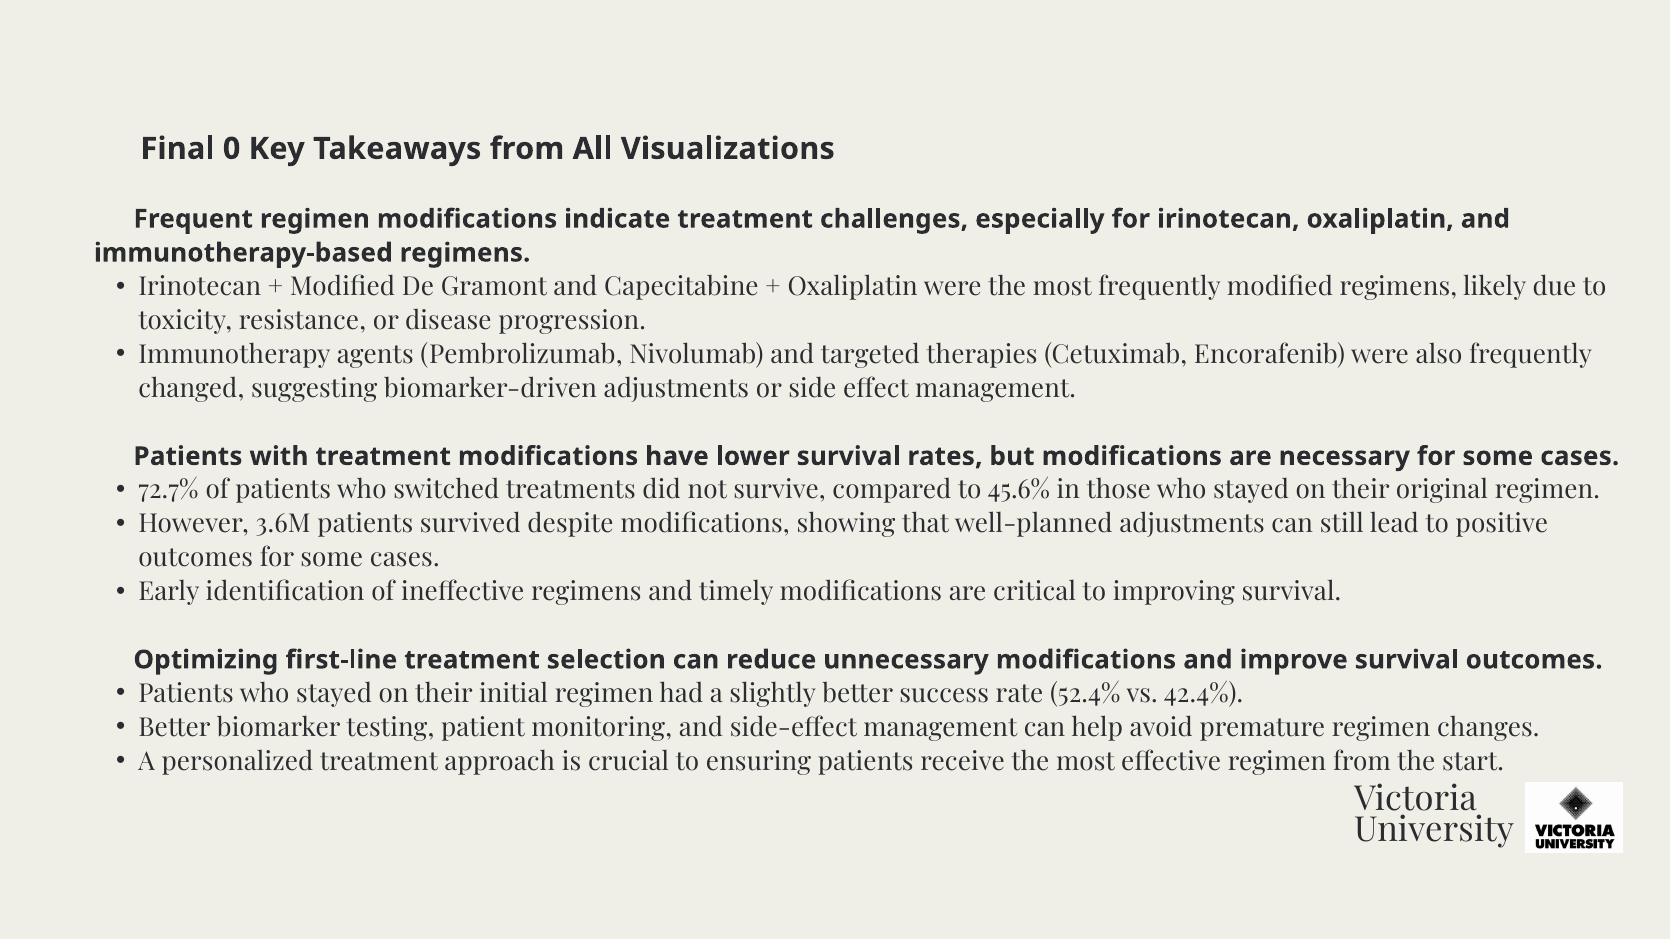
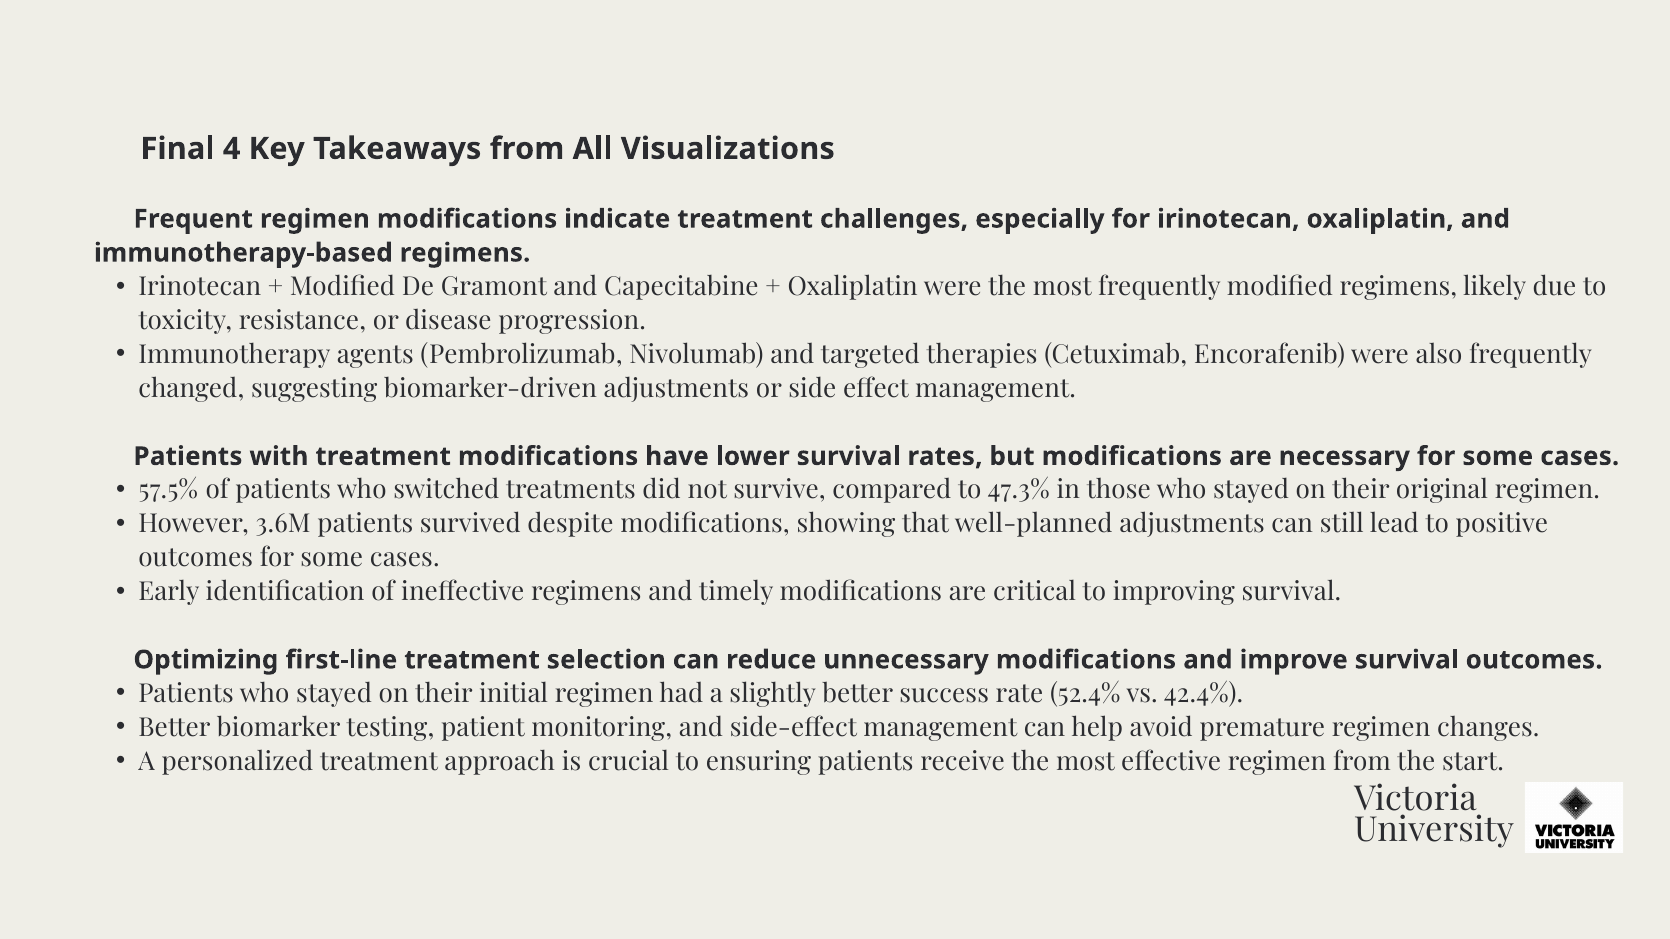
0: 0 -> 4 (232, 149)
72.7%: 72.7% -> 57.5% (168, 490)
45.6%: 45.6% -> 47.3% (1019, 490)
